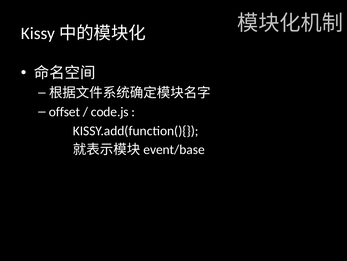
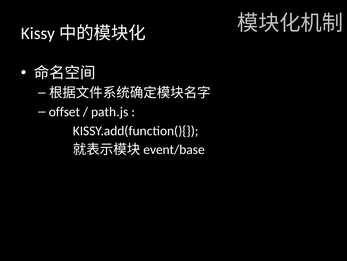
code.js: code.js -> path.js (110, 112)
